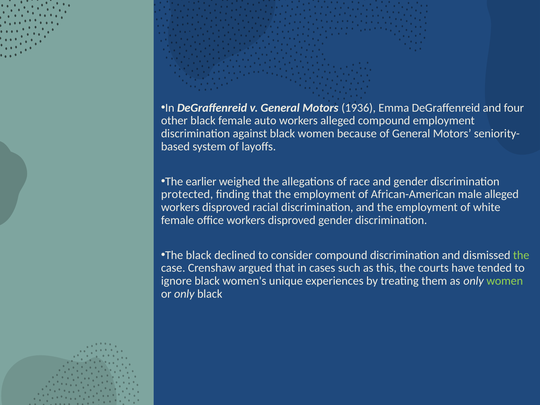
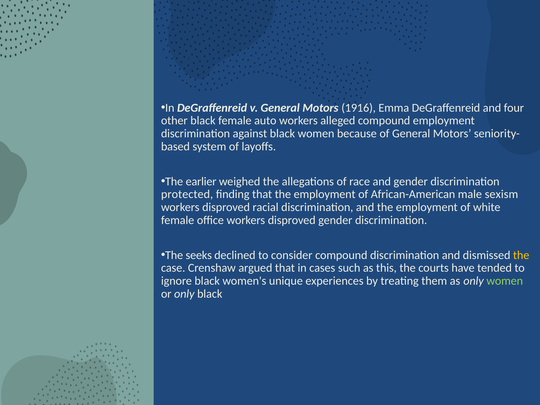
1936: 1936 -> 1916 (359, 108)
male alleged: alleged -> sexism (501, 194)
The black: black -> seeks (199, 255)
the colour: light green -> yellow (521, 255)
